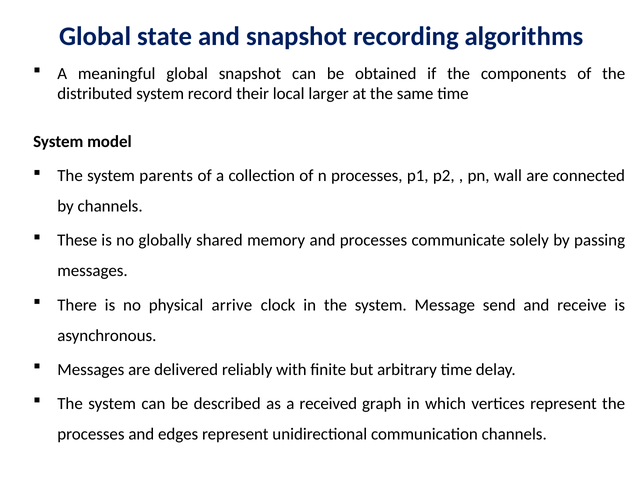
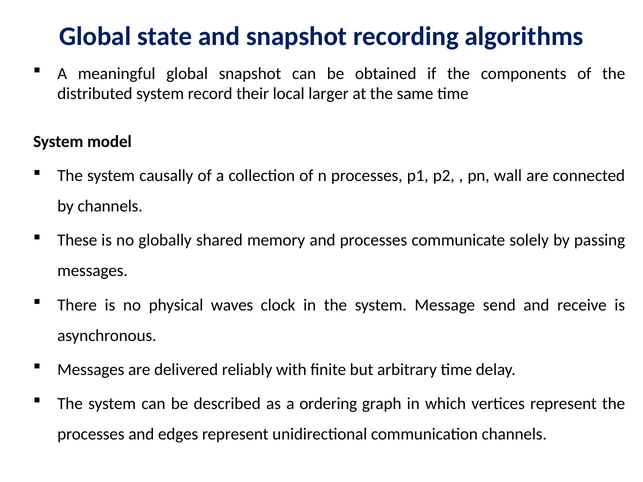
parents: parents -> causally (166, 176)
arrive: arrive -> waves (232, 305)
received: received -> ordering (328, 404)
